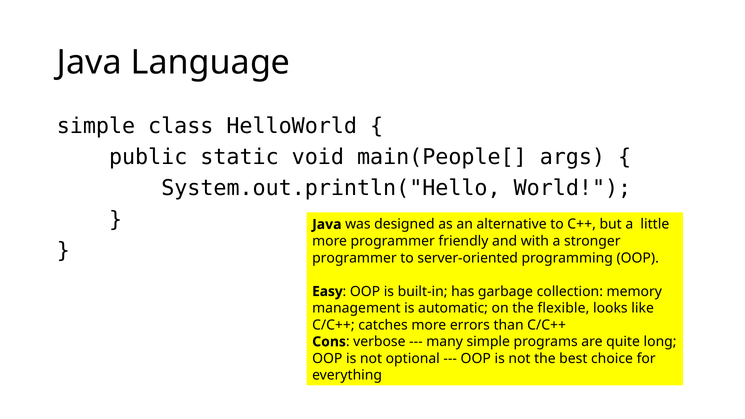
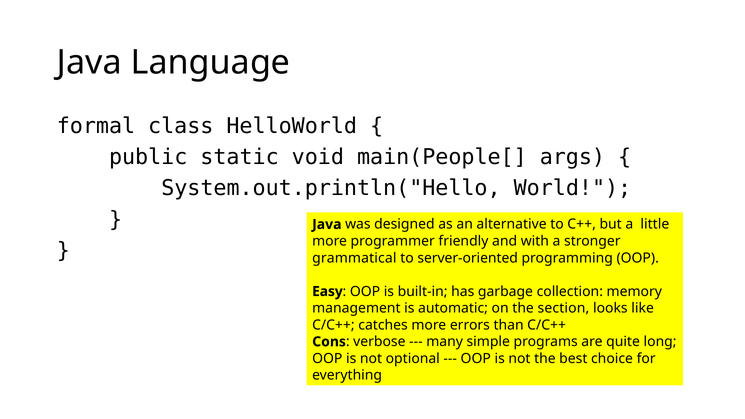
simple: simple -> formal (96, 126)
programmer: programmer -> grammatical (354, 258)
flexible: flexible -> section (563, 308)
